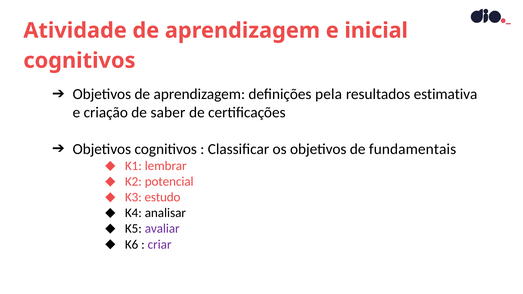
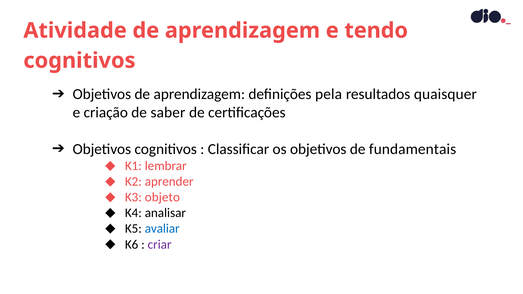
inicial: inicial -> tendo (376, 31)
estimativa: estimativa -> quaisquer (445, 94)
potencial: potencial -> aprender (169, 182)
estudo: estudo -> objeto (162, 197)
avaliar colour: purple -> blue (162, 229)
